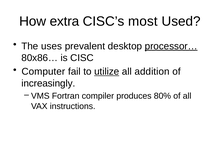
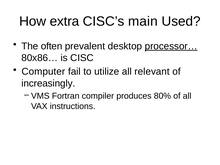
most: most -> main (143, 21)
uses: uses -> often (52, 46)
utilize underline: present -> none (107, 72)
addition: addition -> relevant (152, 72)
